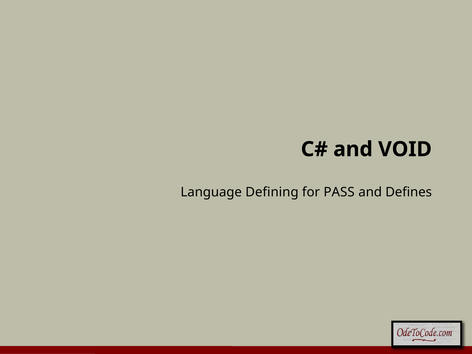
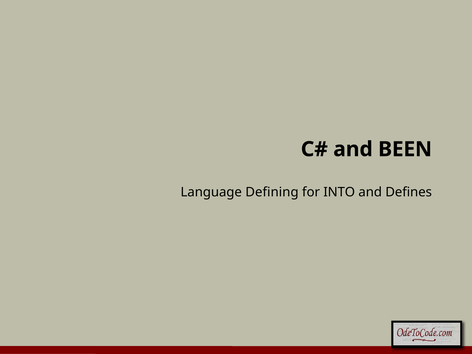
VOID: VOID -> BEEN (405, 149)
PASS: PASS -> INTO (339, 192)
